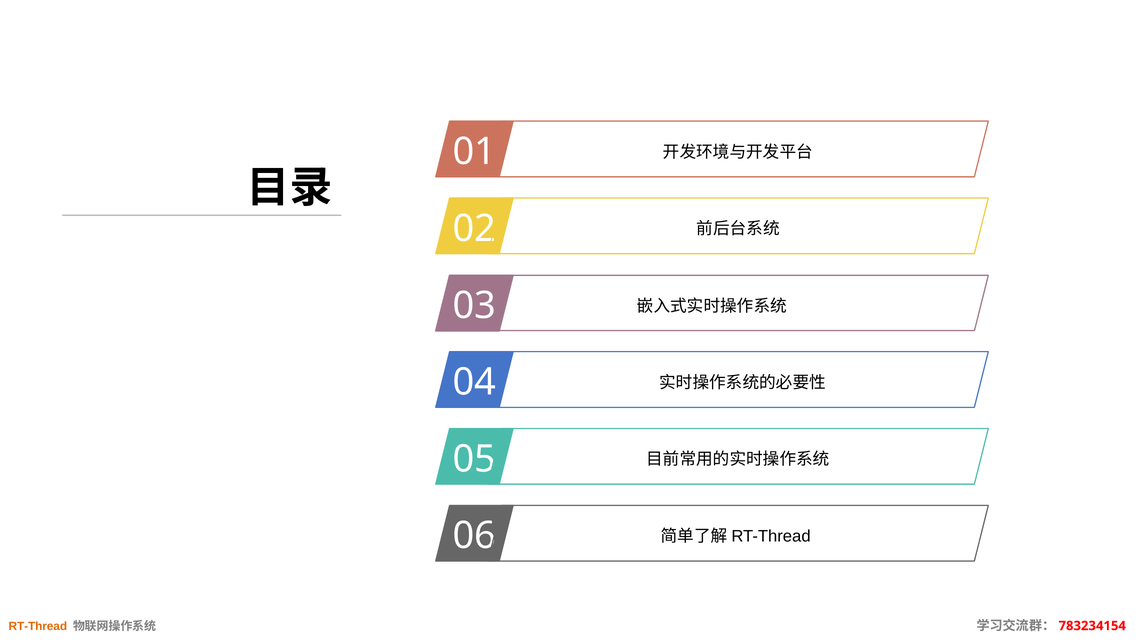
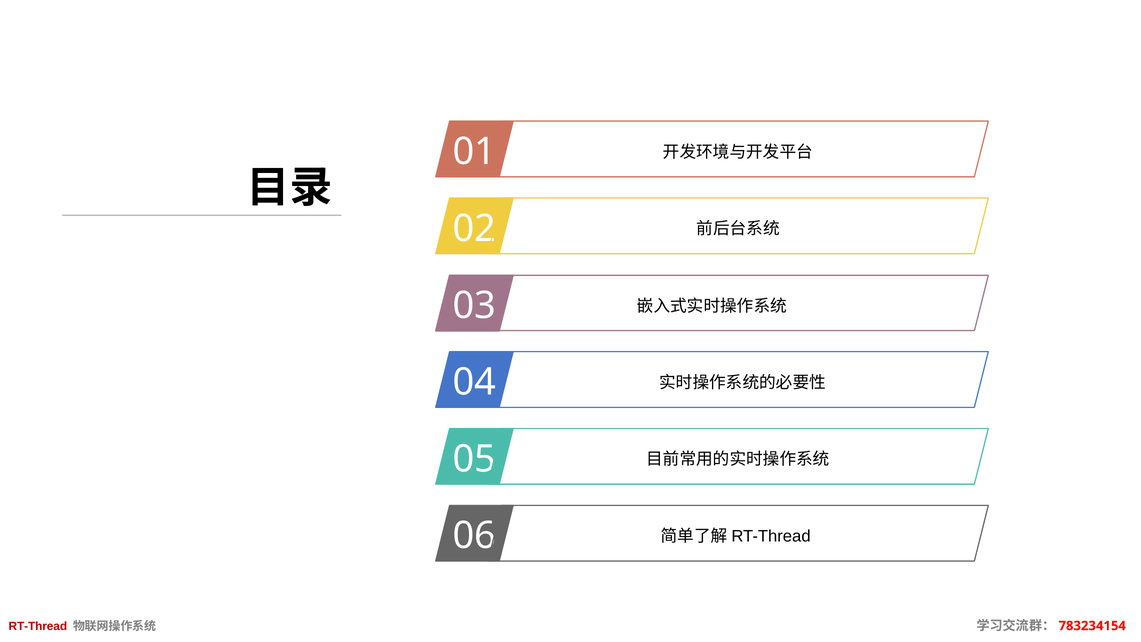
RT-Thread colour: orange -> red (38, 626)
